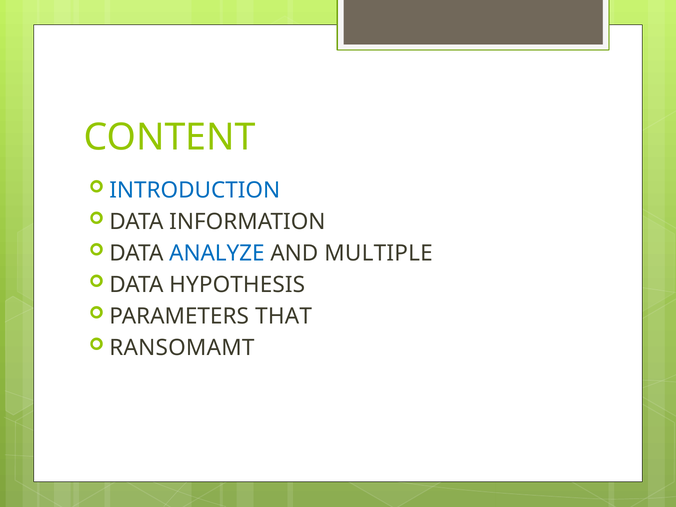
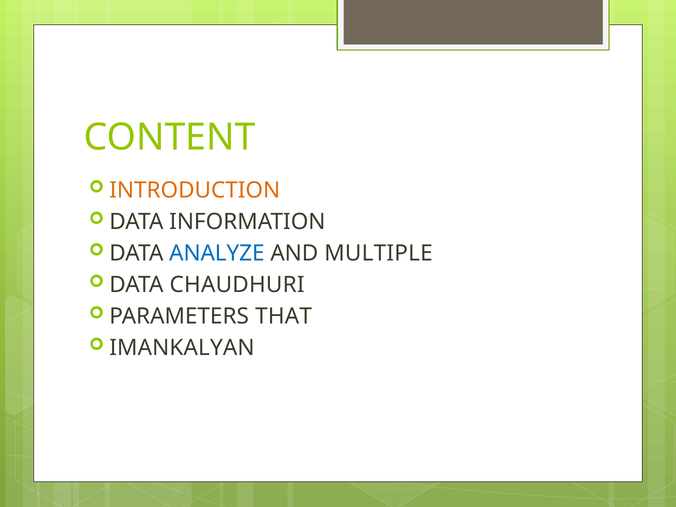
INTRODUCTION colour: blue -> orange (195, 190)
HYPOTHESIS: HYPOTHESIS -> CHAUDHURI (237, 285)
RANSOMAMT: RANSOMAMT -> IMANKALYAN (182, 348)
